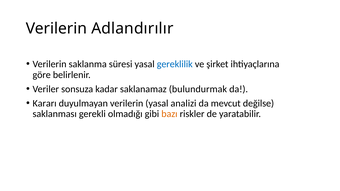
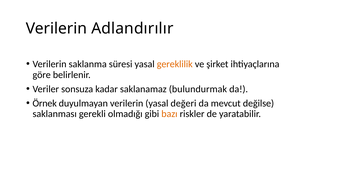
gereklilik colour: blue -> orange (175, 64)
Kararı: Kararı -> Örnek (45, 103)
analizi: analizi -> değeri (183, 103)
